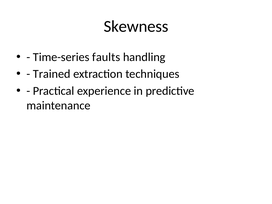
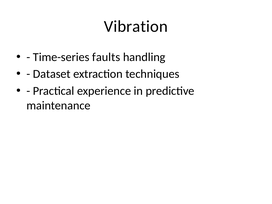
Skewness: Skewness -> Vibration (136, 26)
Trained: Trained -> Dataset (52, 74)
